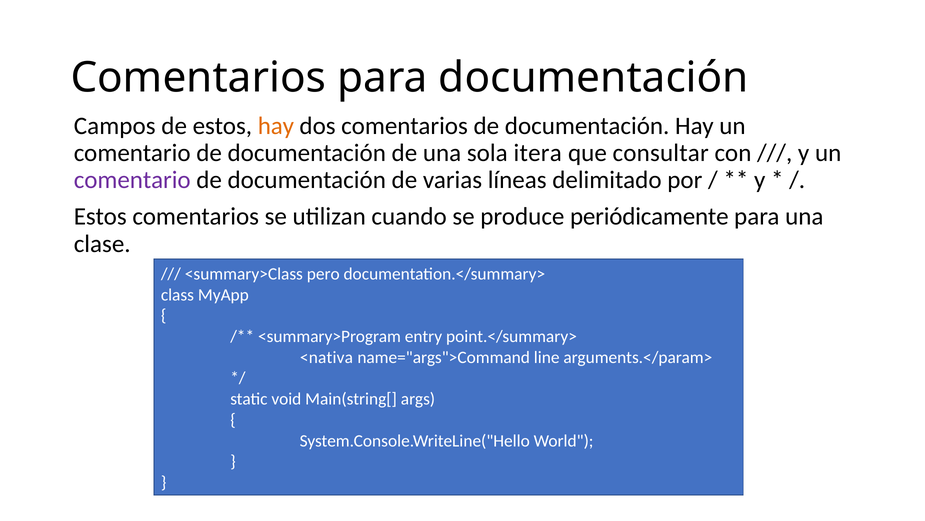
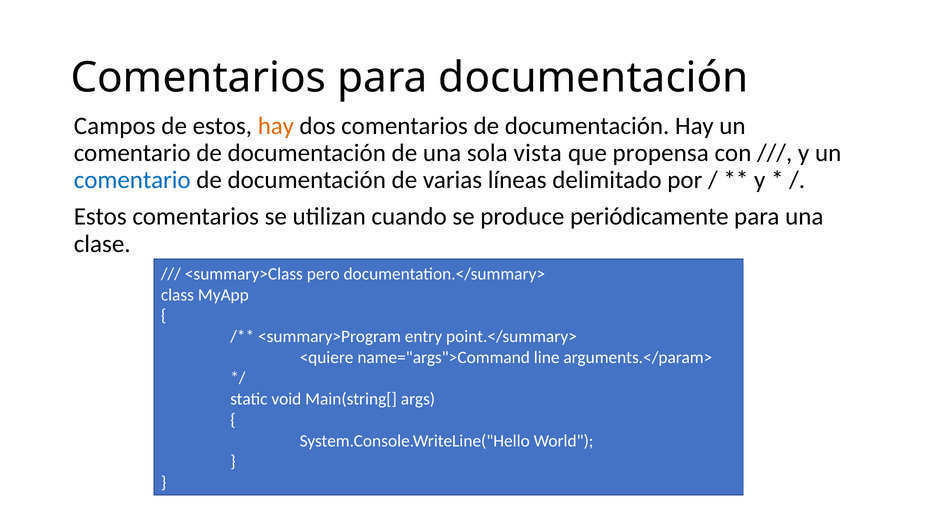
itera: itera -> vista (538, 153)
consultar: consultar -> propensa (661, 153)
comentario colour: purple -> blue (132, 180)
<nativa: <nativa -> <quiere (327, 357)
